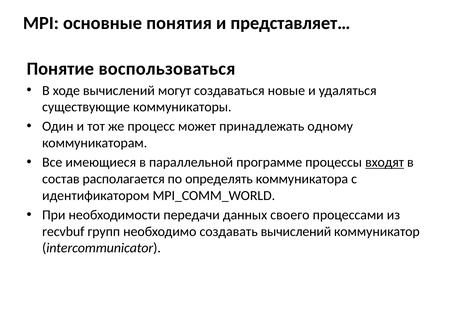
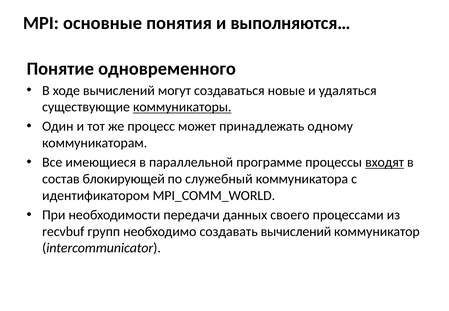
представляет…: представляет… -> выполняются… (290, 23)
воспользоваться: воспользоваться -> одновременного (167, 69)
коммуникаторы underline: none -> present (182, 107)
располагается: располагается -> блокирующей (124, 179)
определять: определять -> служебный (219, 179)
